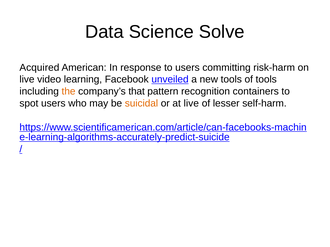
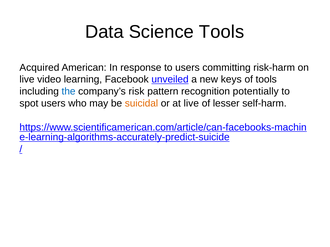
Science Solve: Solve -> Tools (222, 32)
new tools: tools -> keys (231, 80)
the colour: orange -> blue (69, 92)
that: that -> risk (137, 92)
containers: containers -> potentially (256, 92)
